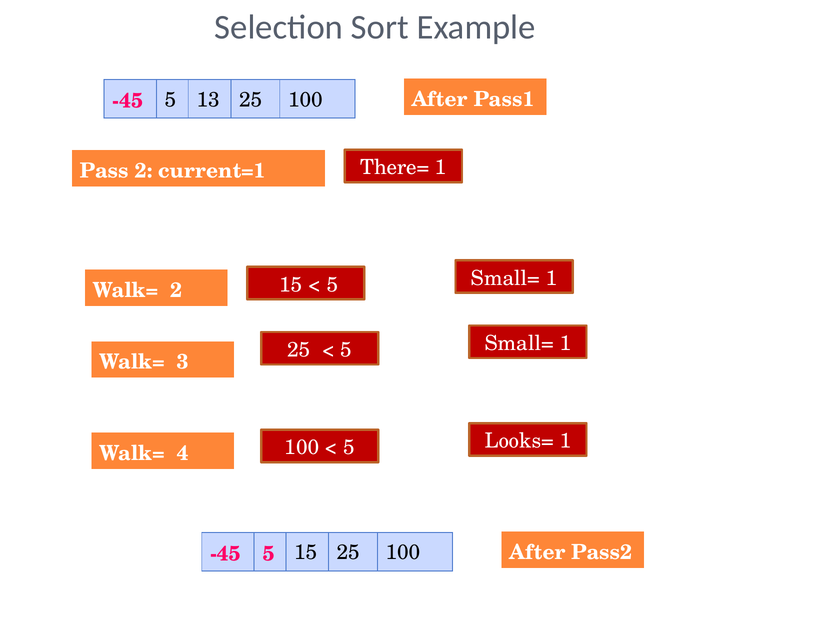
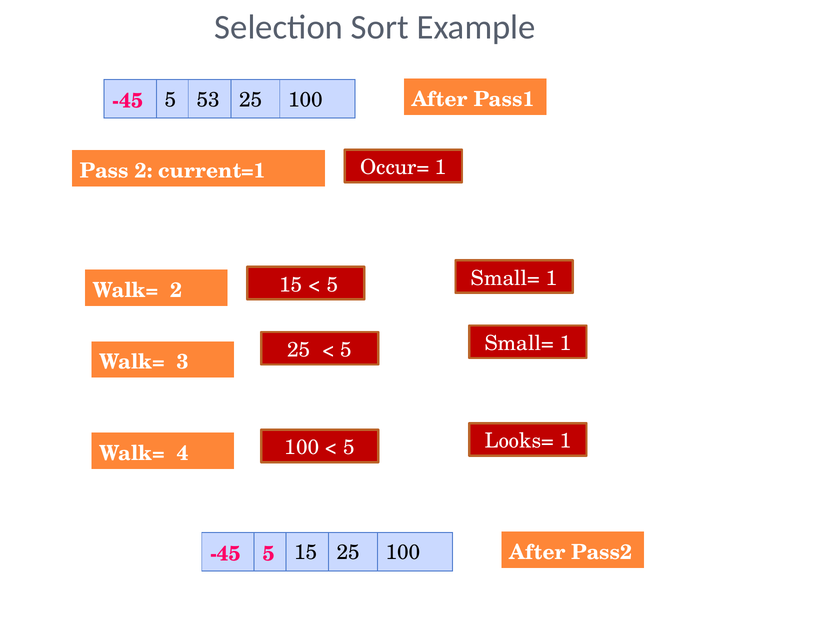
13: 13 -> 53 (208, 100)
There=: There= -> Occur= (395, 167)
